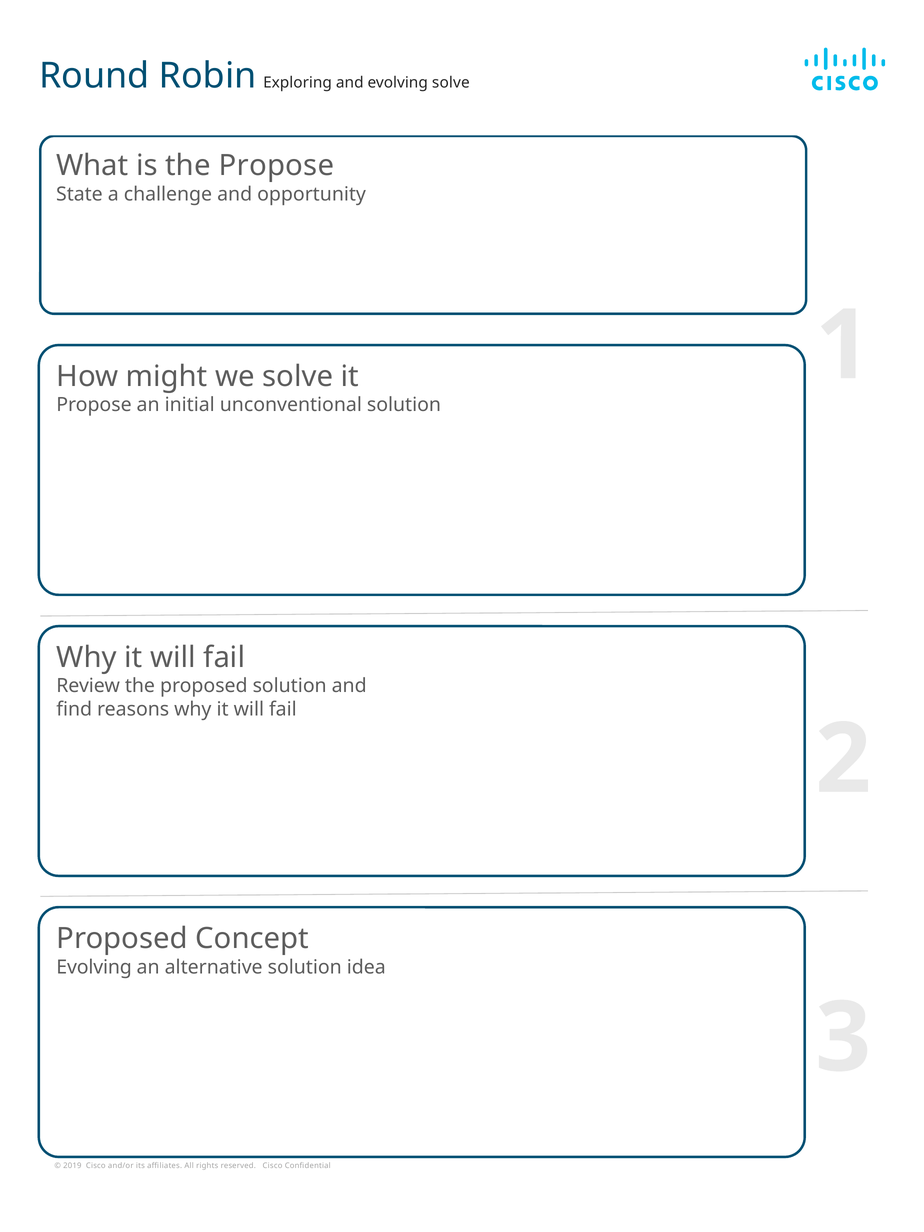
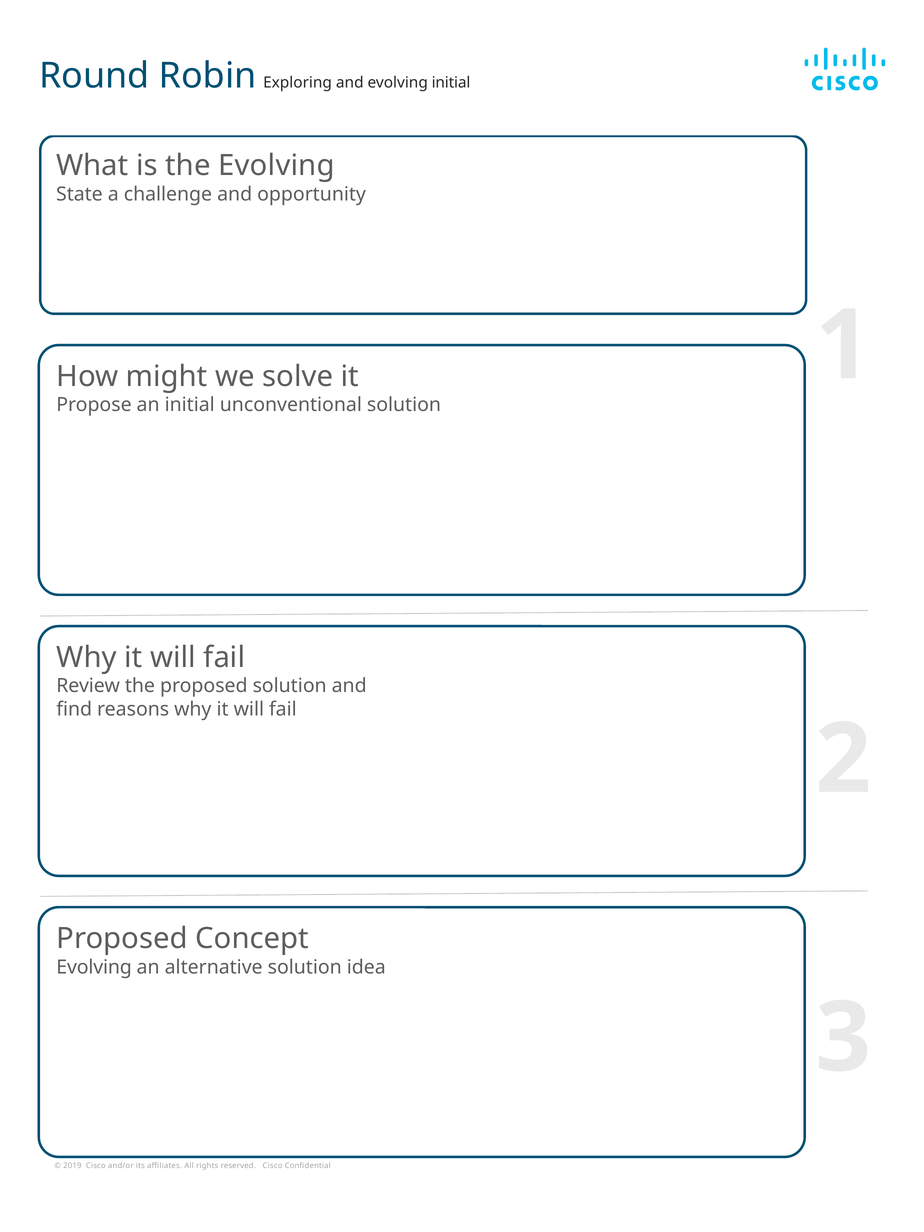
evolving solve: solve -> initial (451, 83)
the Propose: Propose -> Evolving (276, 166)
